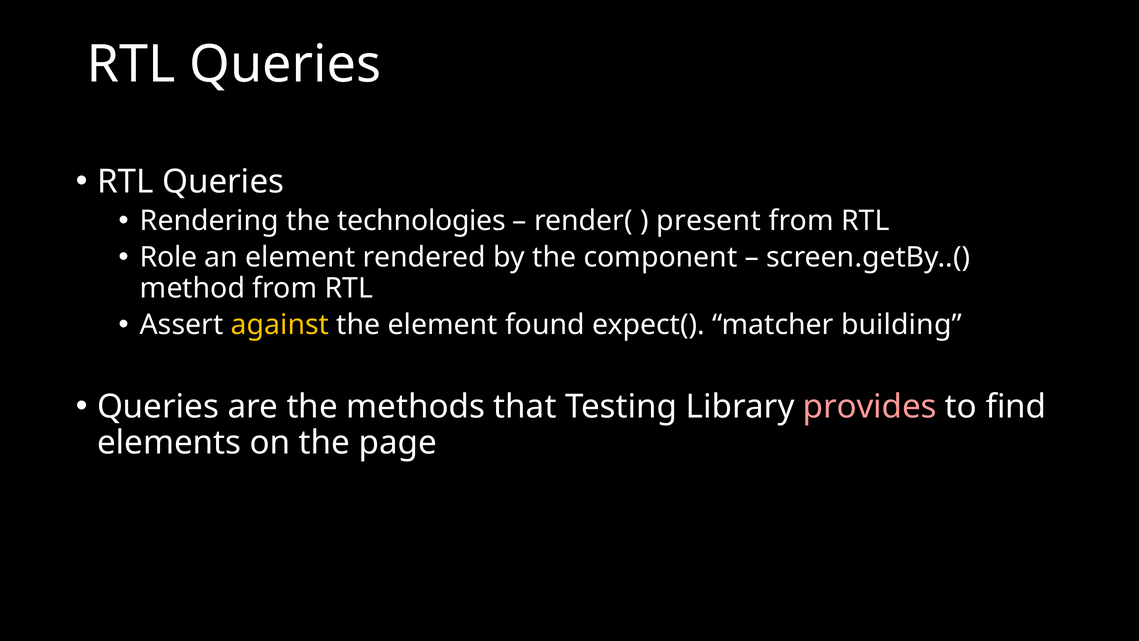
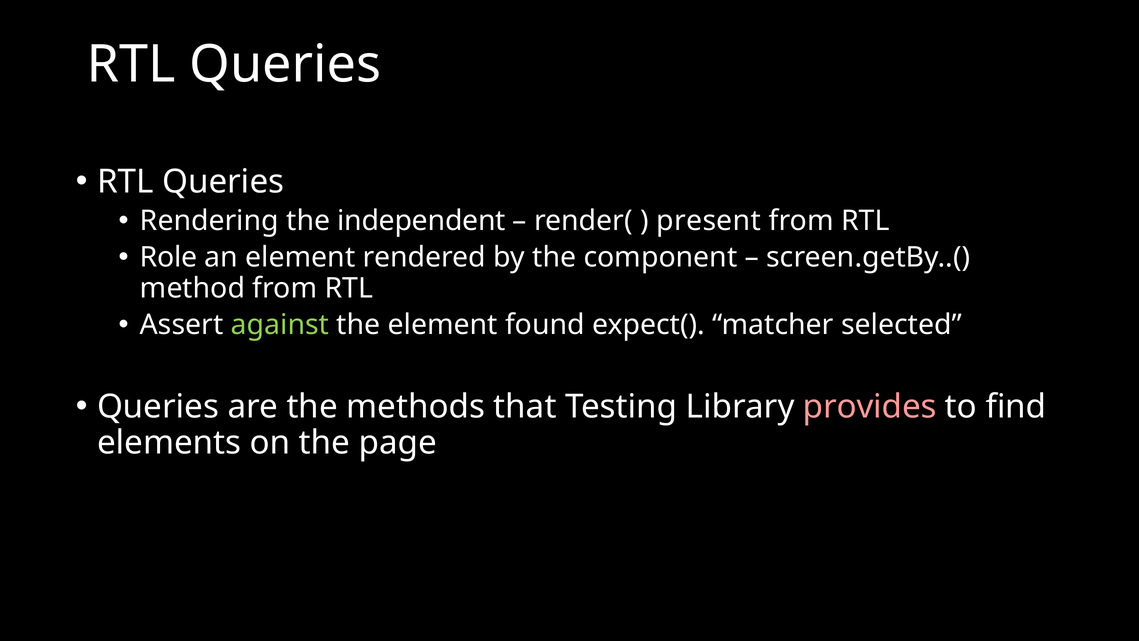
technologies: technologies -> independent (421, 221)
against colour: yellow -> light green (280, 325)
building: building -> selected (902, 325)
